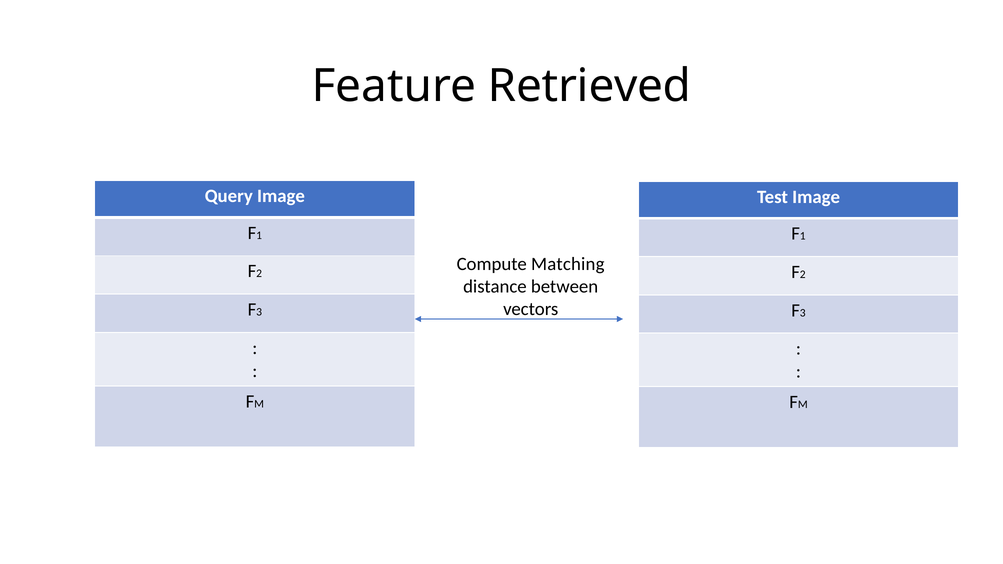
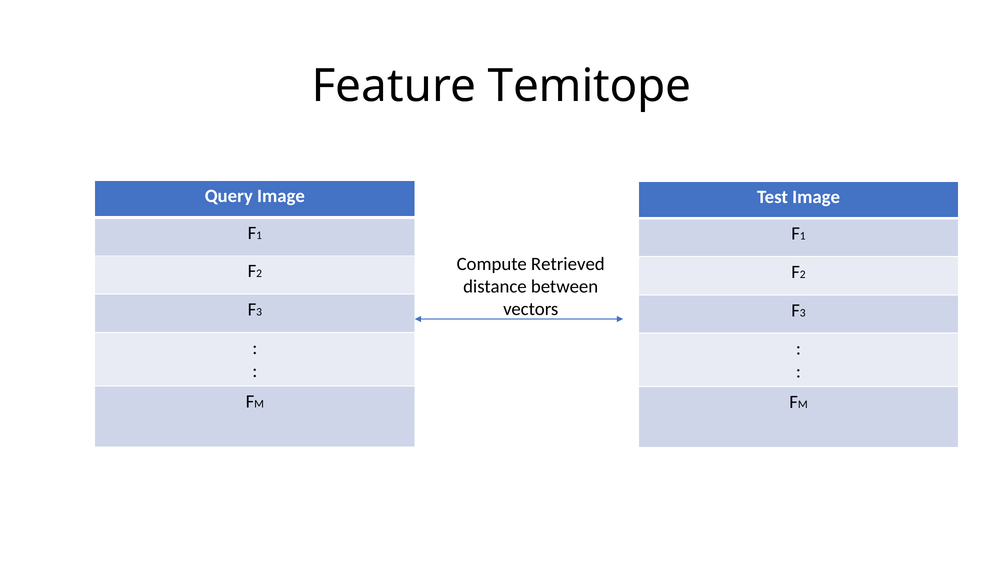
Retrieved: Retrieved -> Temitope (590, 86)
Matching: Matching -> Retrieved (568, 264)
